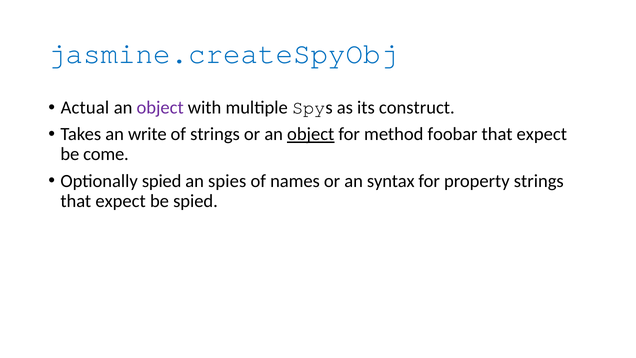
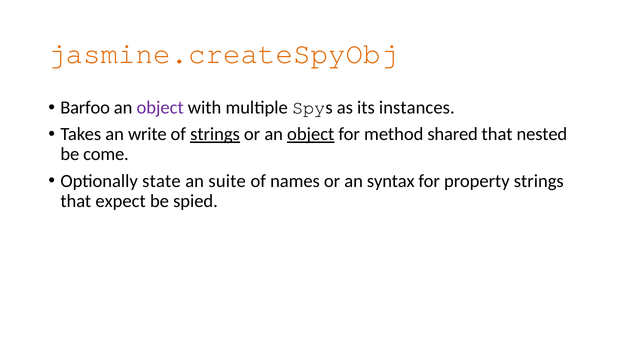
jasmine.createSpyObj colour: blue -> orange (223, 53)
Actual: Actual -> Barfoo (85, 108)
construct: construct -> instances (417, 108)
strings underline: none -> present (215, 134)
foobar: foobar -> shared (453, 134)
expect: expect -> nested (542, 134)
Optionally spied: spied -> state (161, 181)
spies: spies -> suite (227, 181)
